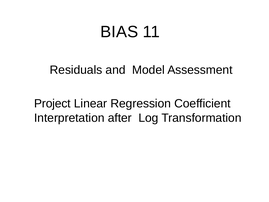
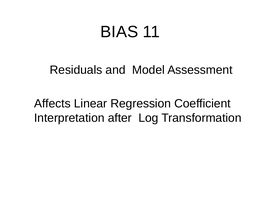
Project: Project -> Affects (52, 103)
